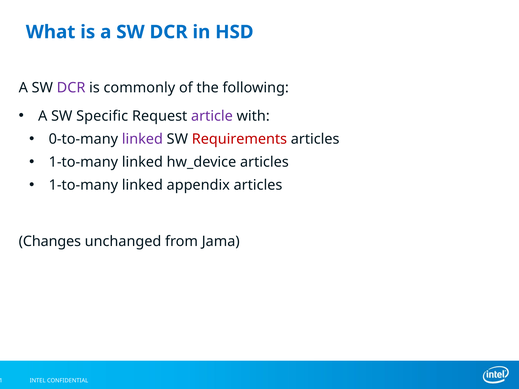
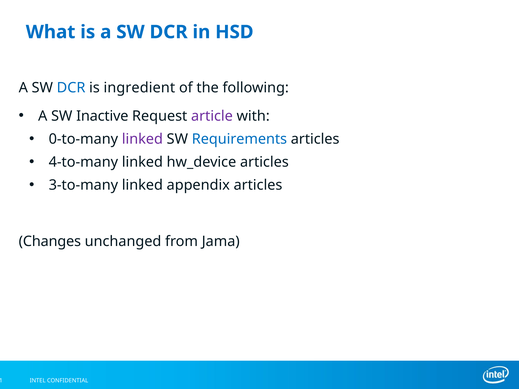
DCR colour: purple -> blue (71, 88)
commonly: commonly -> ingredient (139, 88)
Specific: Specific -> Inactive (102, 116)
Requirements colour: red -> blue (239, 139)
1-to-many: 1-to-many -> 4-to-many (83, 162)
1-to-many: 1-to-many -> 3-to-many (83, 185)
